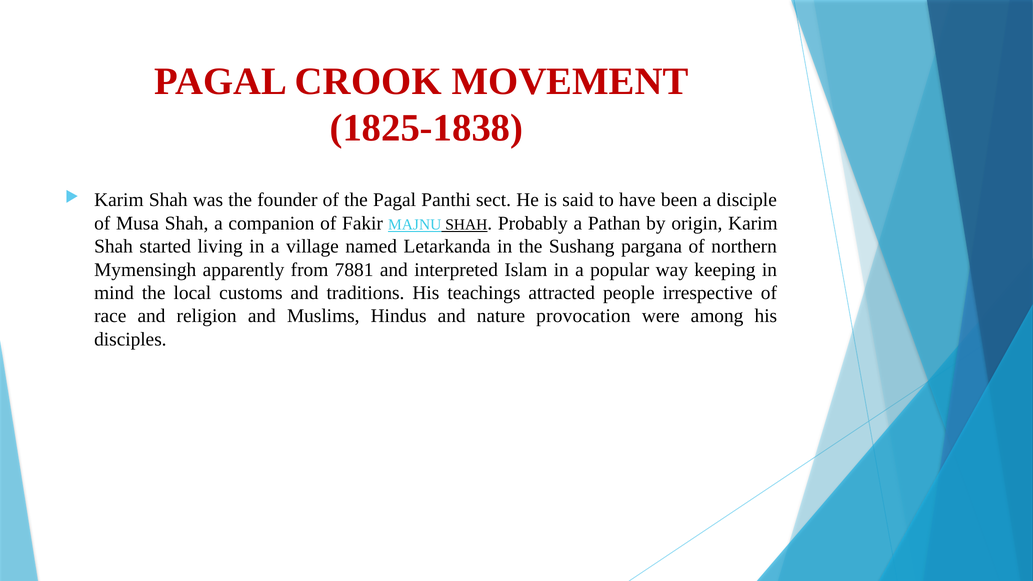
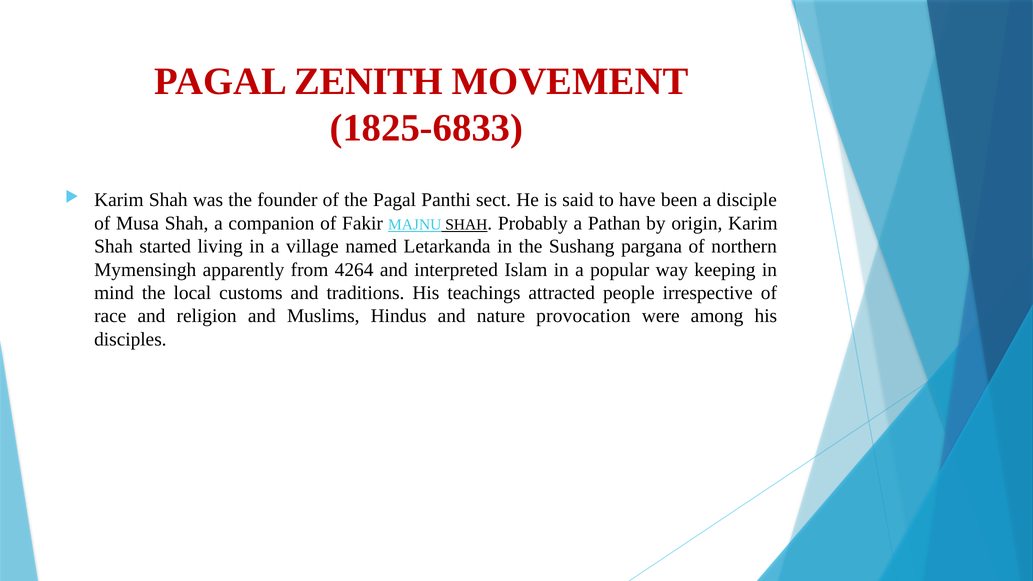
CROOK: CROOK -> ZENITH (369, 81)
1825-1838: 1825-1838 -> 1825-6833 (426, 128)
7881: 7881 -> 4264 (354, 270)
